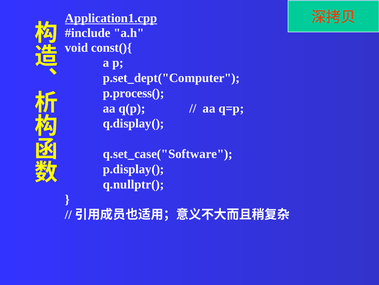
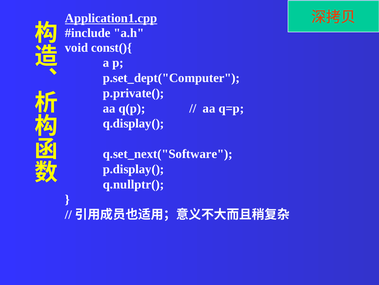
p.process(: p.process( -> p.private( (133, 93)
q.set_case("Software: q.set_case("Software -> q.set_next("Software (168, 154)
